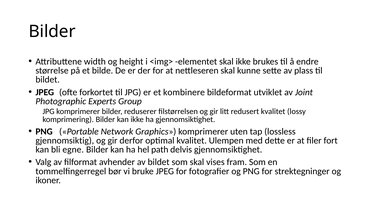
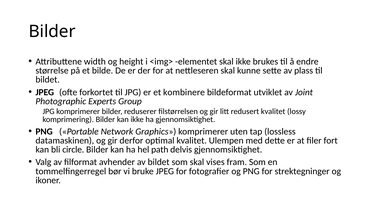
gjennomsiktig: gjennomsiktig -> datamaskinen (65, 141)
egne: egne -> circle (73, 150)
